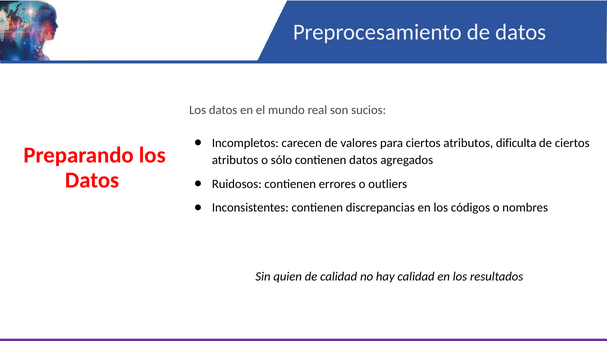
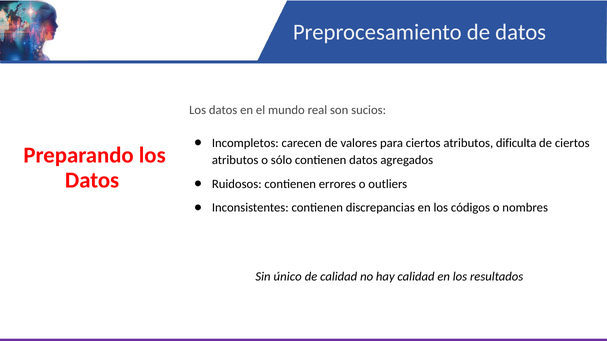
quien: quien -> único (288, 277)
